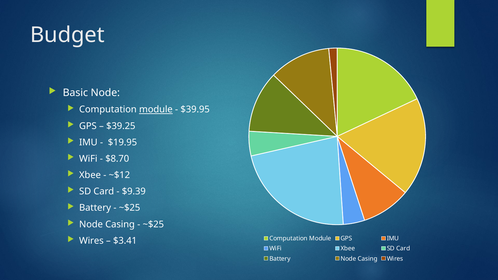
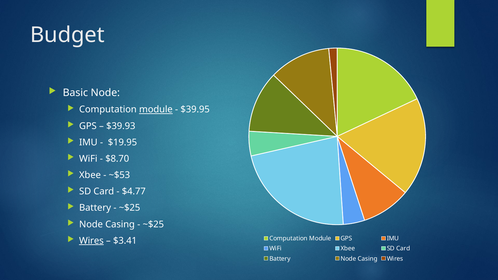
$39.25: $39.25 -> $39.93 (121, 126)
~$12: ~$12 -> ~$53 (119, 175)
$9.39: $9.39 -> $4.77 (134, 192)
Wires underline: none -> present (91, 241)
